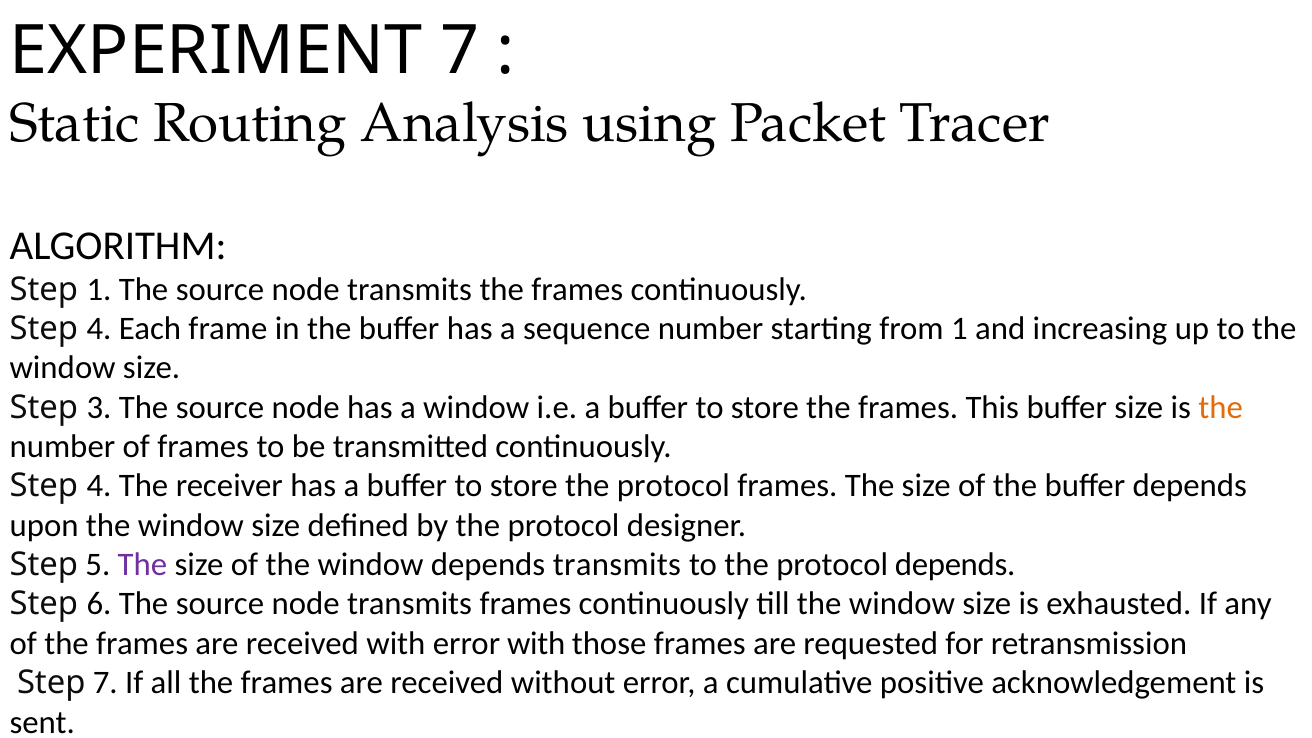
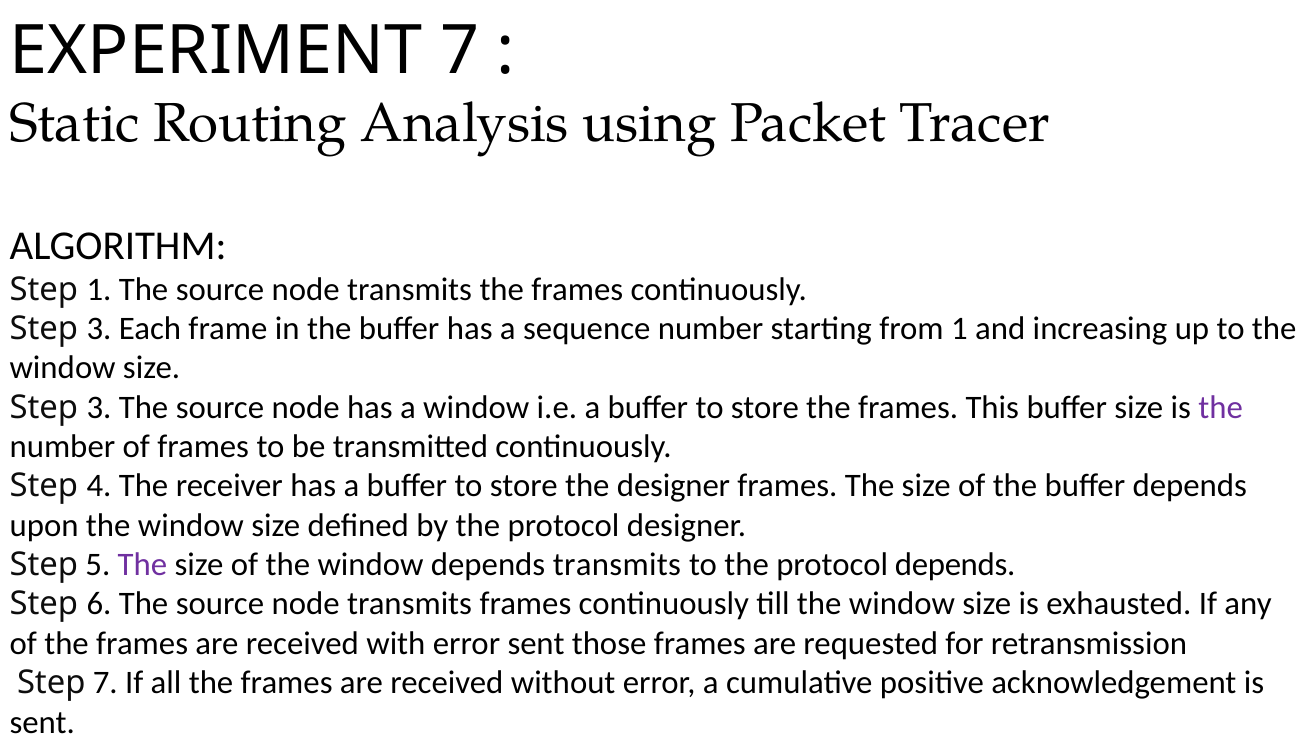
4: 4 -> 3 (99, 329)
the colour: orange -> purple (1221, 407)
store the protocol: protocol -> designer (674, 486)
error with: with -> sent (536, 643)
